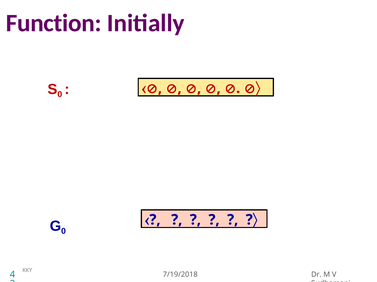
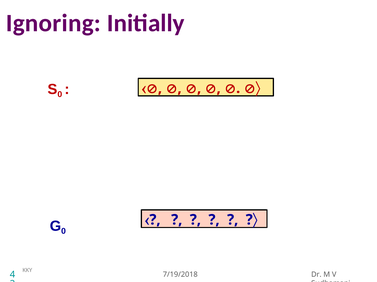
Function: Function -> Ignoring (53, 23)
